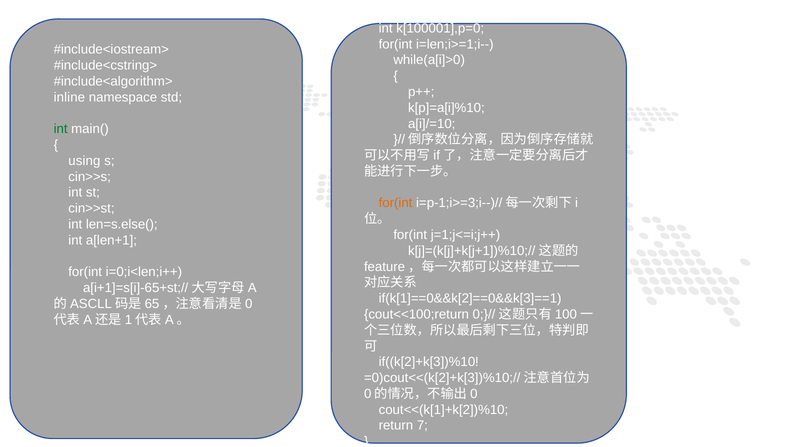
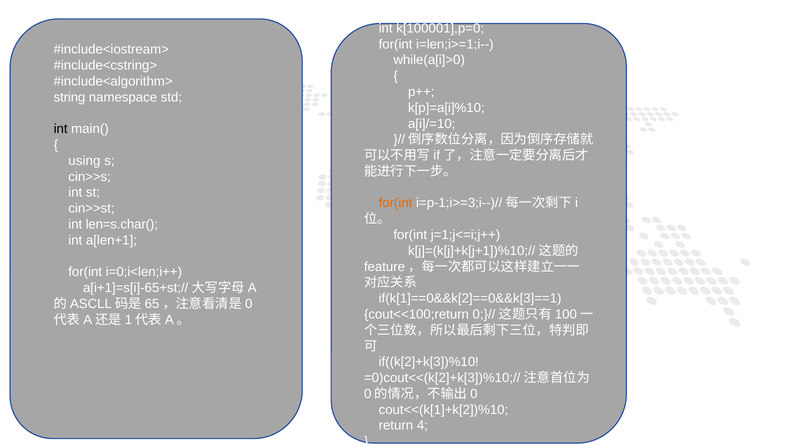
inline: inline -> string (70, 97)
int colour: green -> black (61, 129)
len=s.else(: len=s.else( -> len=s.char( (122, 224)
7: 7 -> 4 (422, 425)
